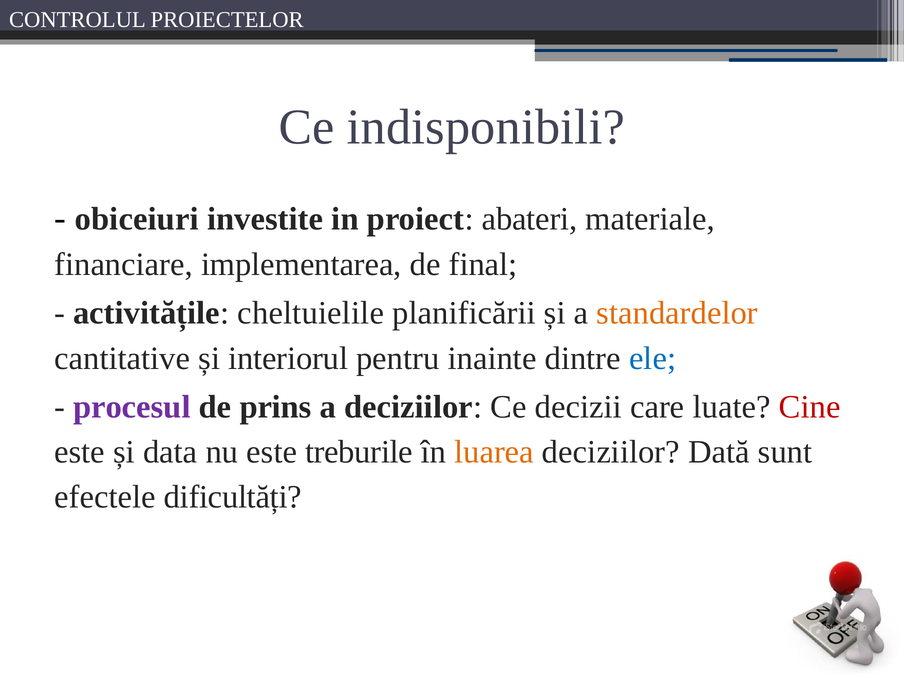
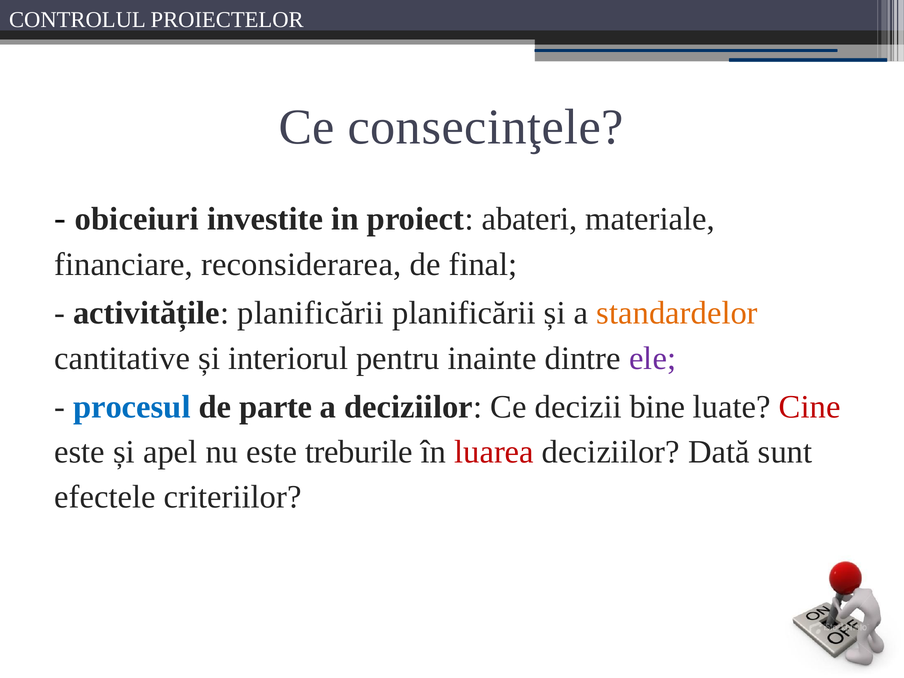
indisponibili: indisponibili -> consecinţele (486, 127)
implementarea: implementarea -> reconsiderarea (301, 264)
activitățile cheltuielile: cheltuielile -> planificării (311, 313)
ele colour: blue -> purple (653, 358)
procesul colour: purple -> blue (132, 407)
prins: prins -> parte (276, 407)
care: care -> bine (657, 407)
data: data -> apel (170, 452)
luarea colour: orange -> red (494, 452)
dificultăți: dificultăți -> criteriilor (233, 497)
